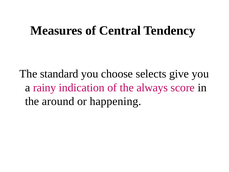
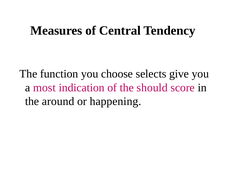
standard: standard -> function (59, 74)
rainy: rainy -> most (44, 87)
always: always -> should (152, 87)
